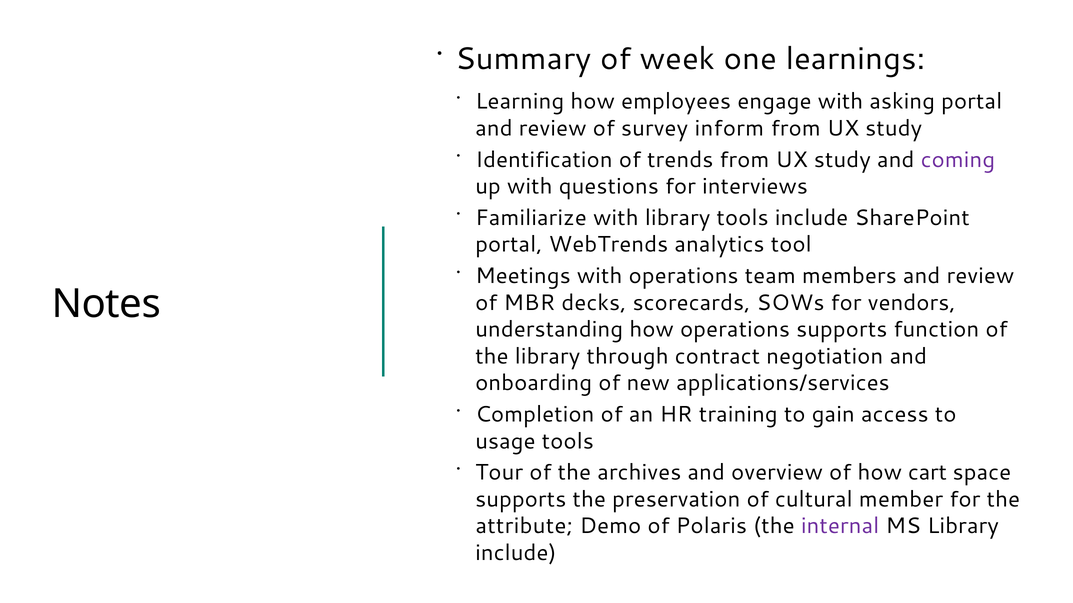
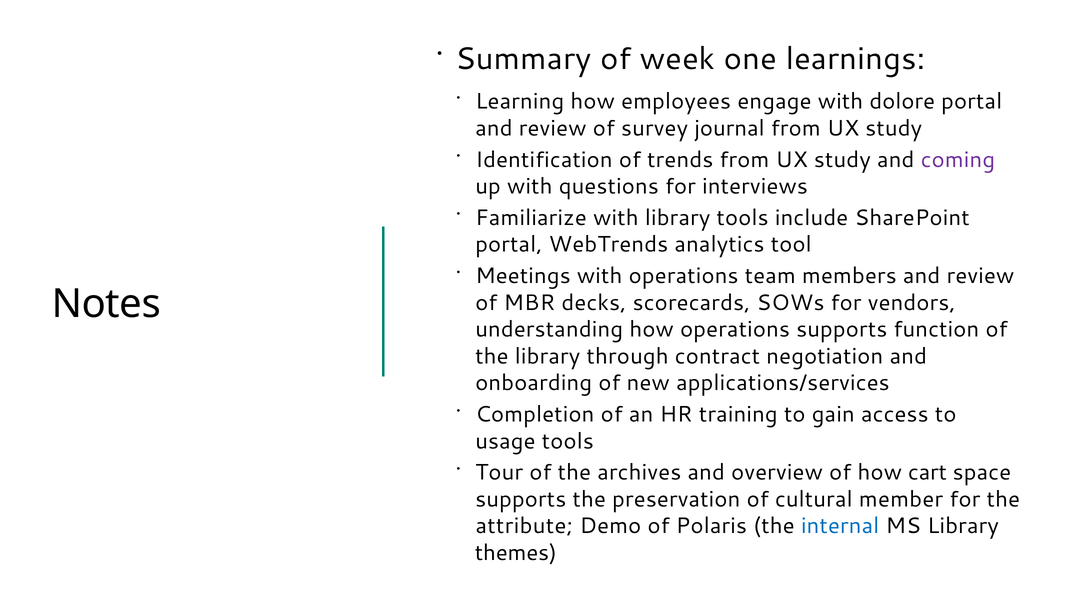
asking: asking -> dolore (902, 102)
inform: inform -> journal (730, 129)
internal colour: purple -> blue (840, 527)
include: include -> themes (516, 553)
